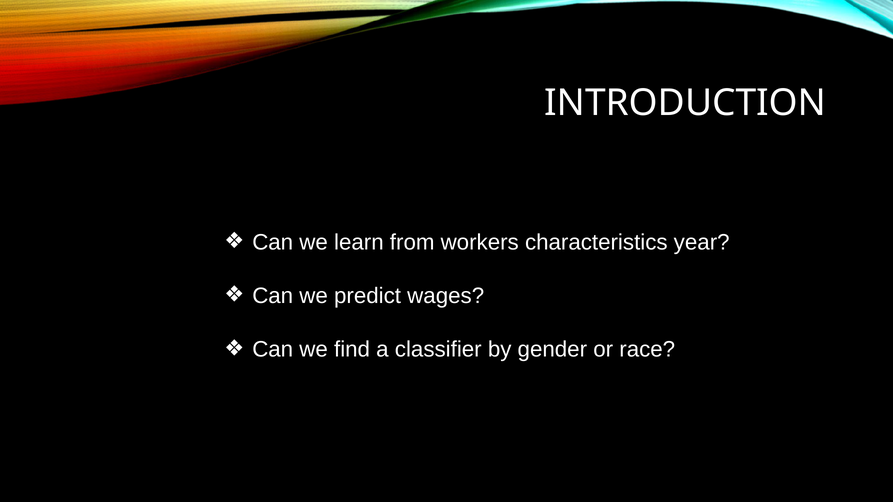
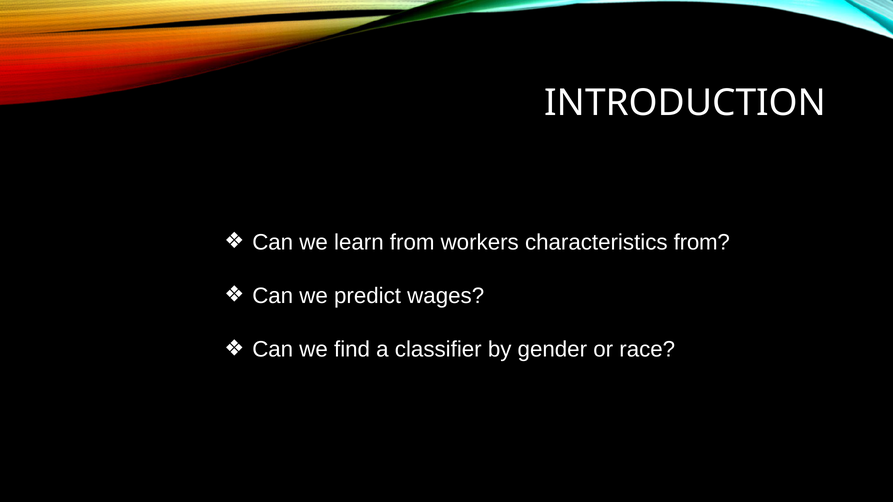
characteristics year: year -> from (702, 242)
